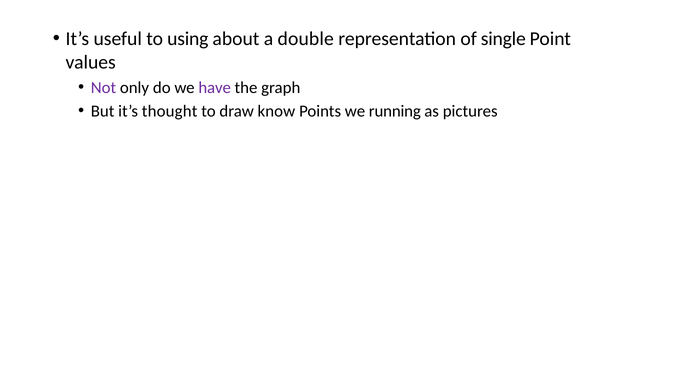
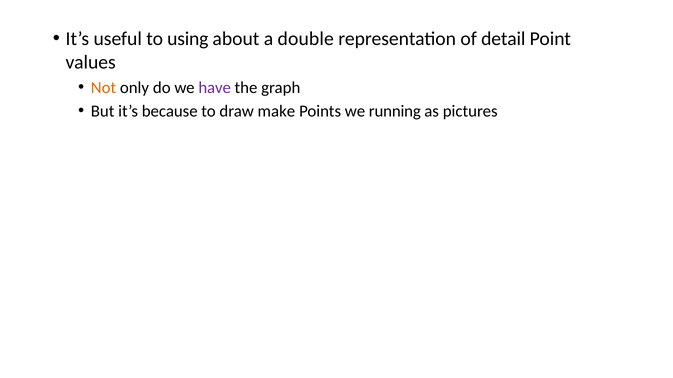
single: single -> detail (503, 39)
Not colour: purple -> orange (103, 88)
thought: thought -> because (170, 111)
know: know -> make (276, 111)
